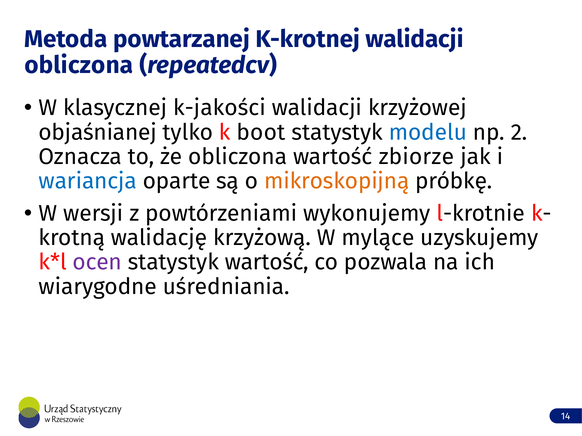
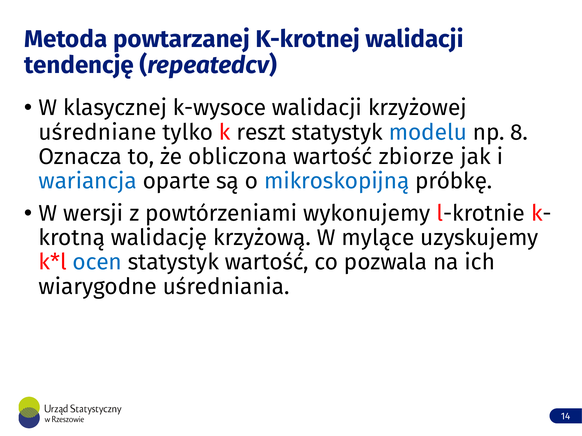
obliczona: obliczona -> tendencję (79, 65)
k-jakości: k-jakości -> k-wysoce (220, 108)
objaśnianej: objaśnianej -> uśredniane (97, 132)
boot: boot -> reszt (261, 132)
2: 2 -> 8 (519, 132)
mikroskopijną colour: orange -> blue (337, 181)
ocen colour: purple -> blue (97, 262)
